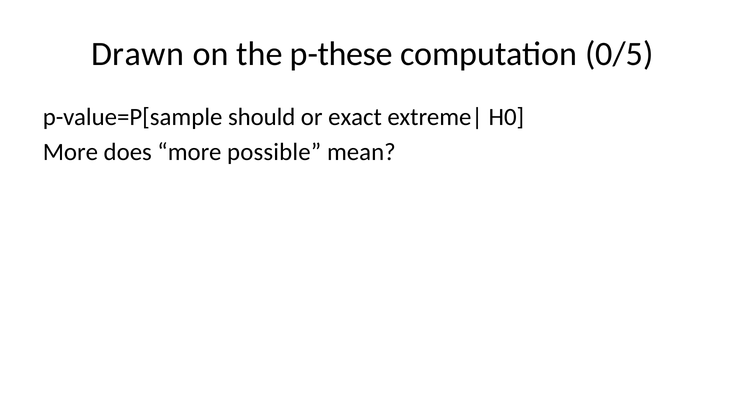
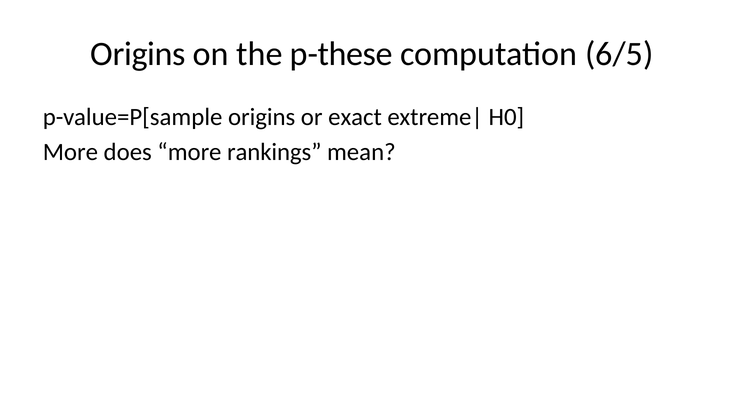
Drawn: Drawn -> Origins (138, 54)
0/5: 0/5 -> 6/5 (619, 54)
p-value=P[sample should: should -> origins (262, 117)
possible: possible -> rankings (274, 152)
